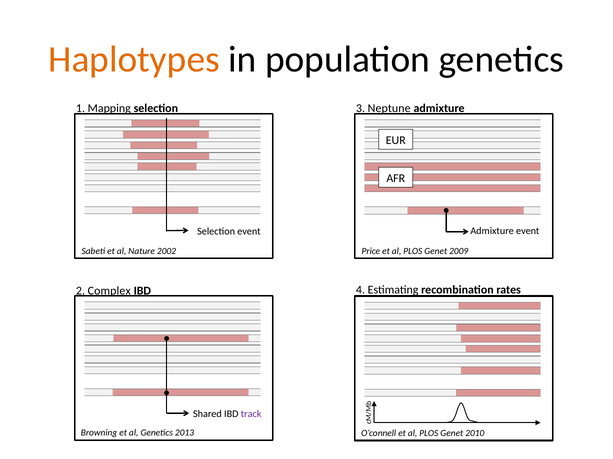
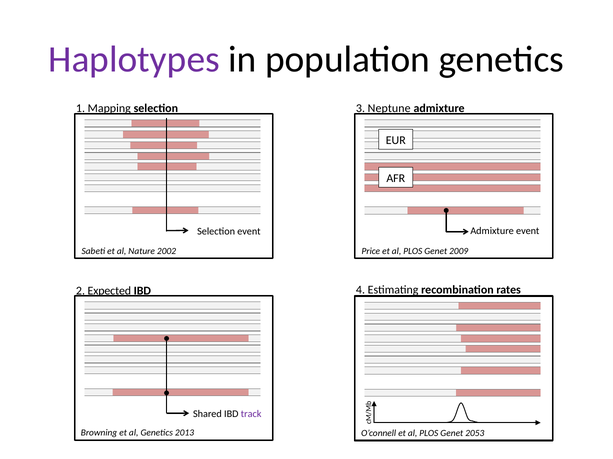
Haplotypes colour: orange -> purple (134, 59)
Complex: Complex -> Expected (109, 291)
2010: 2010 -> 2053 (475, 434)
